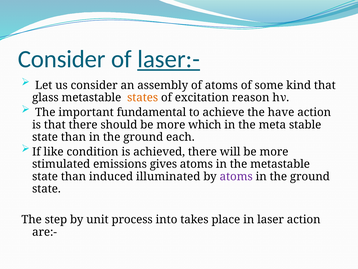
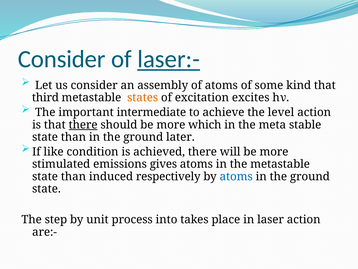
glass: glass -> third (45, 98)
reason: reason -> excites (251, 98)
fundamental: fundamental -> intermediate (151, 112)
have: have -> level (281, 112)
there underline: none -> present (83, 125)
each: each -> later (180, 137)
illuminated: illuminated -> respectively (168, 176)
atoms colour: purple -> blue (236, 176)
